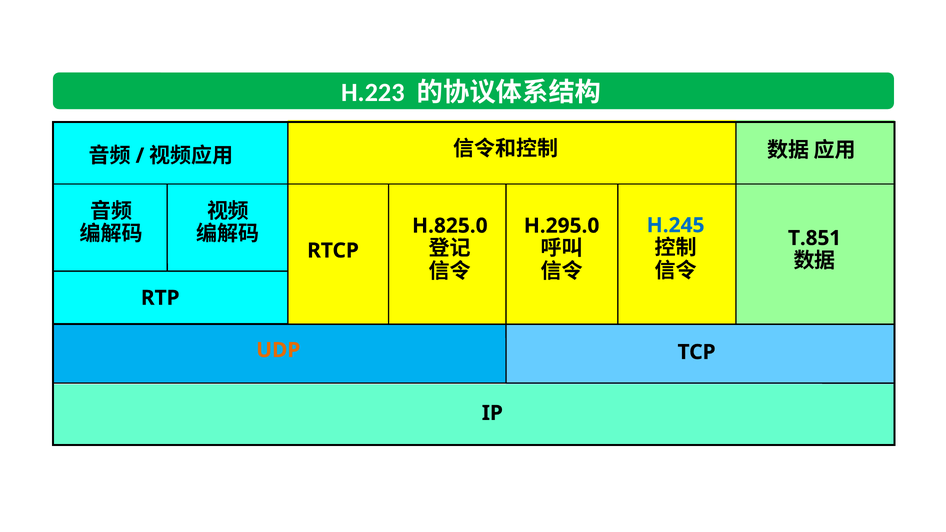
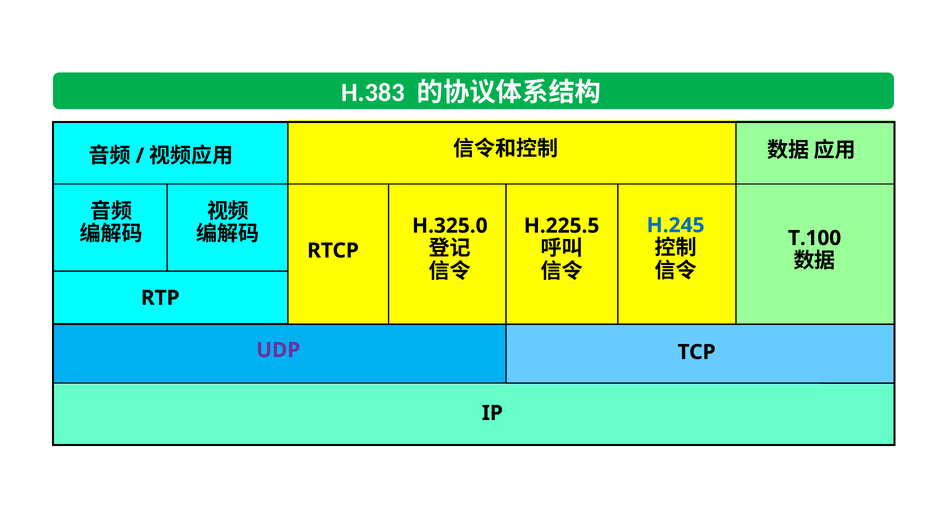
H.223: H.223 -> H.383 (373, 92)
H.825.0: H.825.0 -> H.325.0 (450, 226)
H.295.0: H.295.0 -> H.225.5 (562, 226)
T.851: T.851 -> T.100 (815, 238)
UDP colour: orange -> purple (278, 350)
